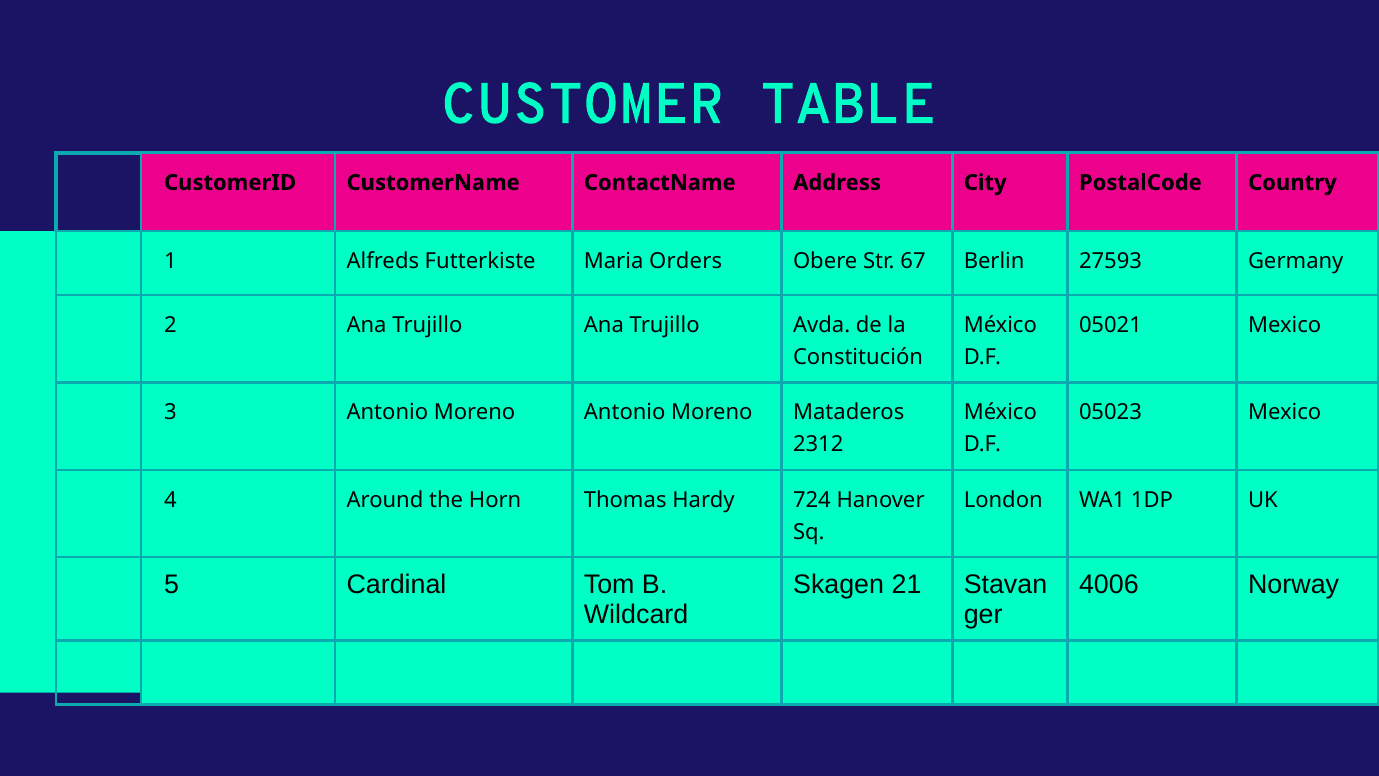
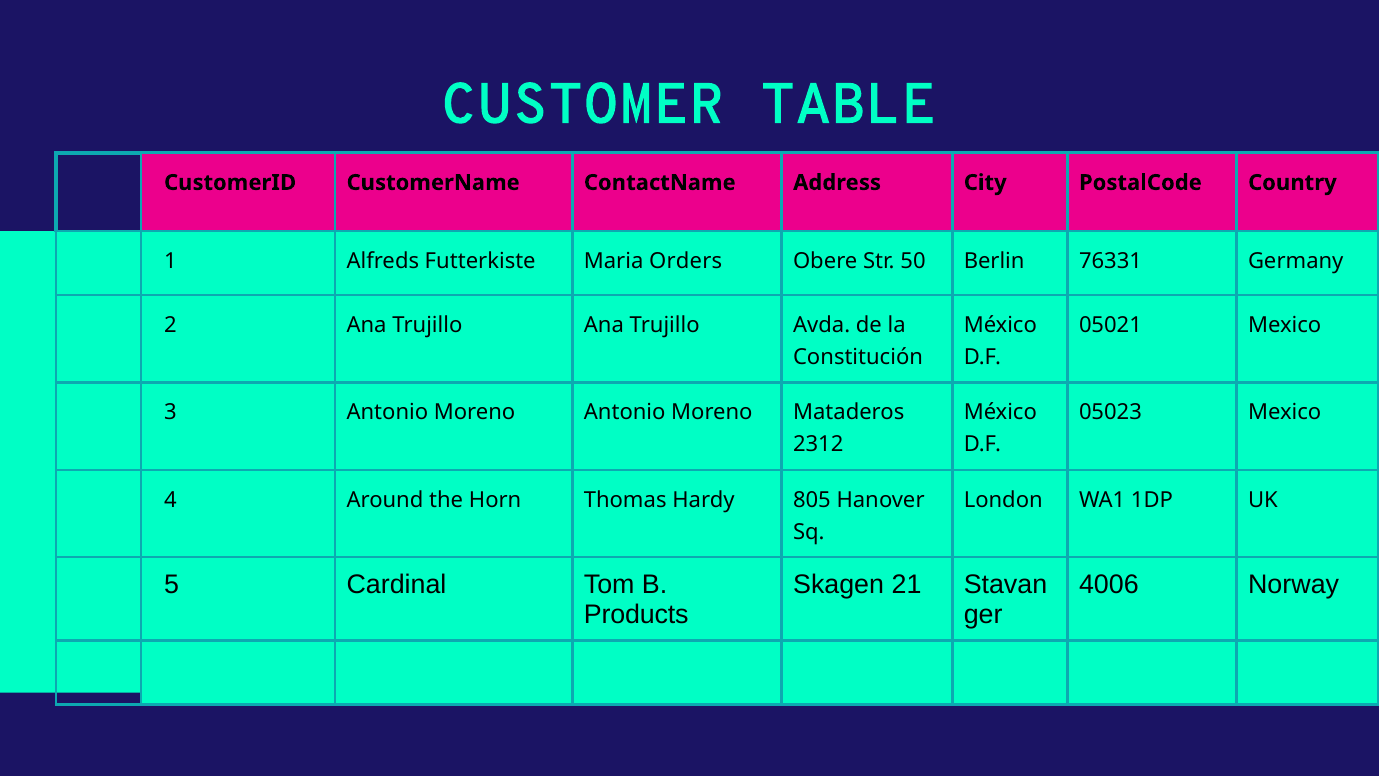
67: 67 -> 50 (913, 261)
27593: 27593 -> 76331 (1111, 261)
724: 724 -> 805 (812, 500)
Wildcard: Wildcard -> Products (636, 614)
